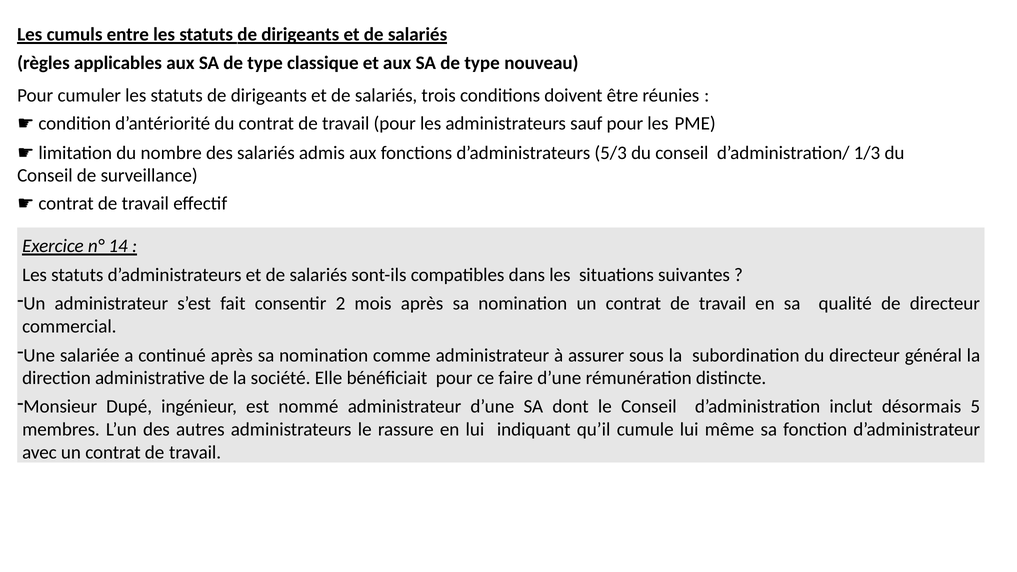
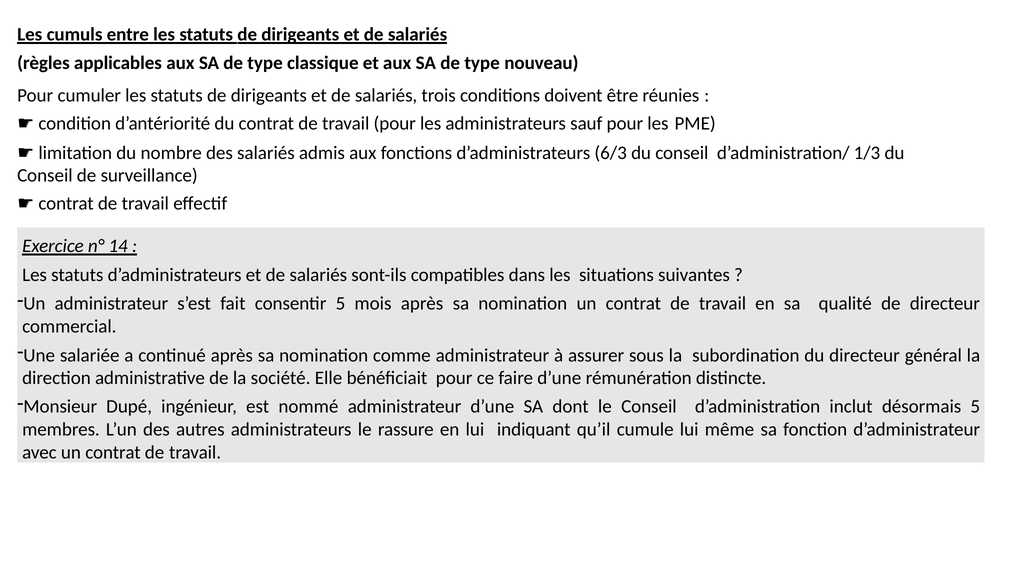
5/3: 5/3 -> 6/3 (611, 153)
consentir 2: 2 -> 5 (340, 304)
